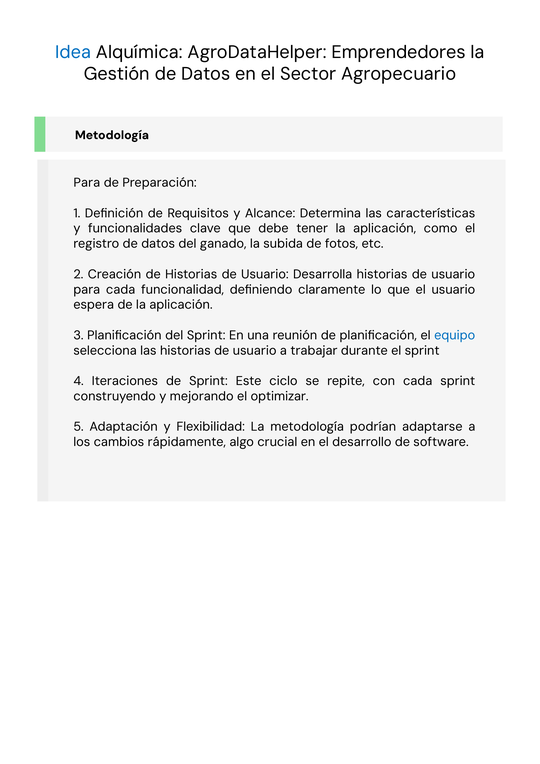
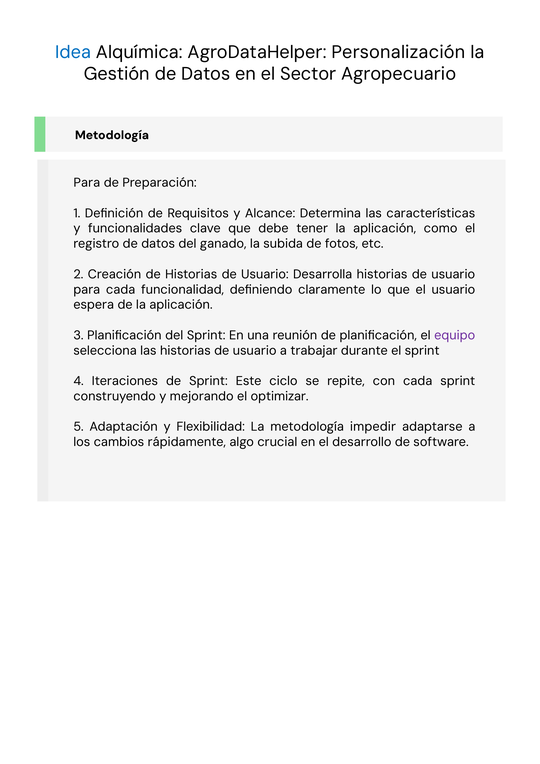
Emprendedores: Emprendedores -> Personalización (398, 52)
equipo colour: blue -> purple (455, 335)
podrían: podrían -> impedir (373, 427)
